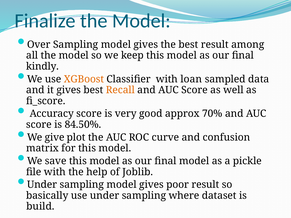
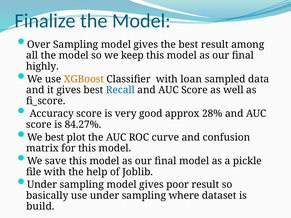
kindly: kindly -> highly (42, 66)
Recall colour: orange -> blue (120, 90)
70%: 70% -> 28% (212, 114)
84.50%: 84.50% -> 84.27% (83, 125)
We give: give -> best (55, 137)
